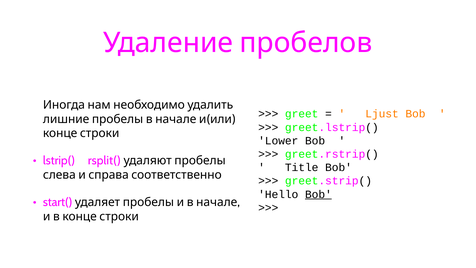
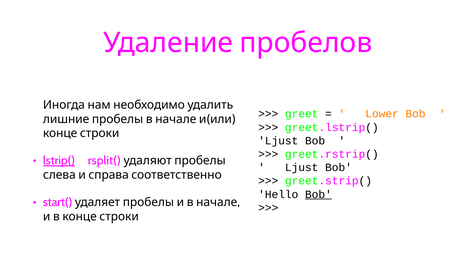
Ljust: Ljust -> Lower (382, 114)
Lower: Lower -> Ljust (278, 141)
lstrip( underline: none -> present (59, 161)
Title: Title -> Ljust (302, 167)
